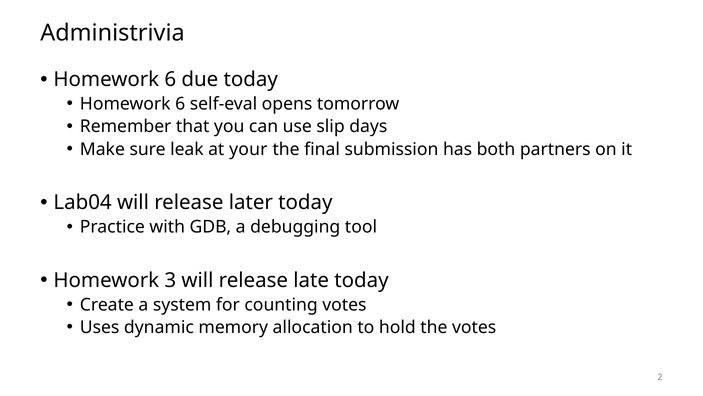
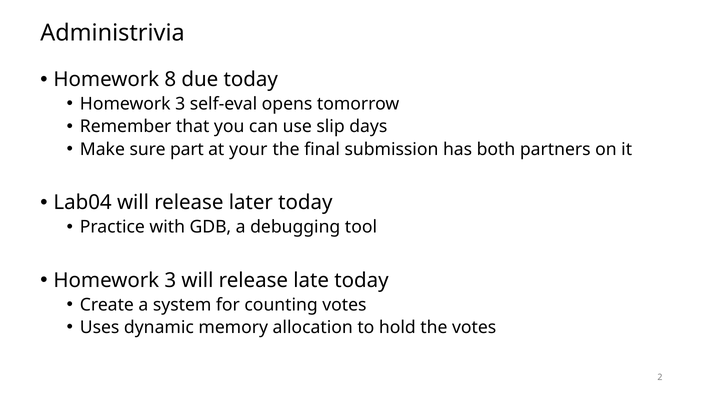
6: 6 -> 8 (170, 80)
6: 6 -> 3 (180, 104)
leak: leak -> part (187, 149)
